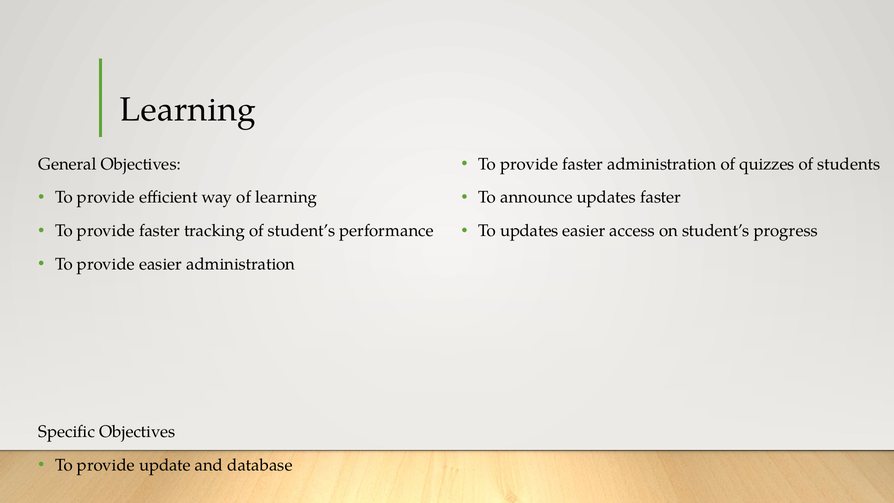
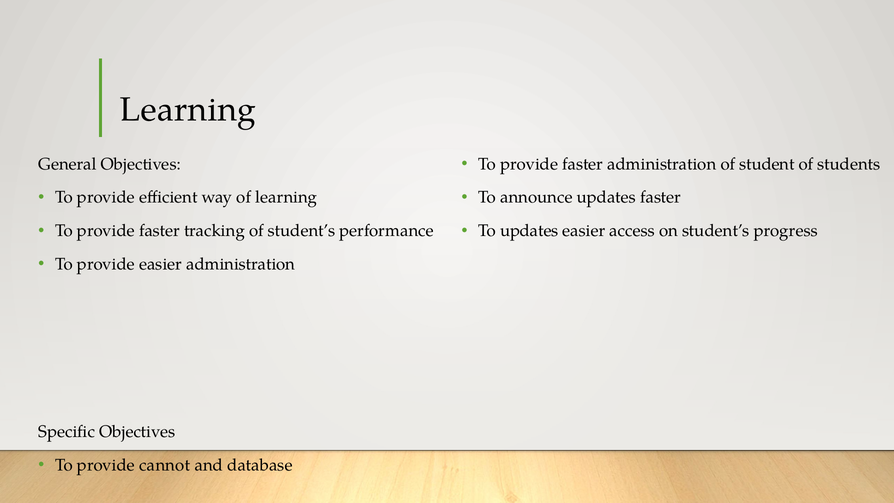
quizzes: quizzes -> student (767, 164)
update: update -> cannot (165, 465)
